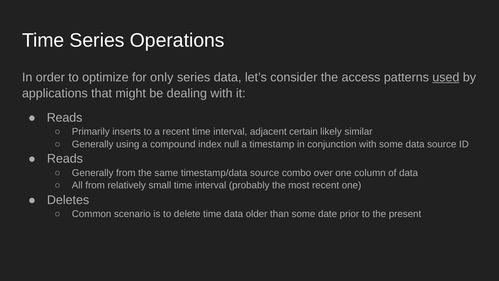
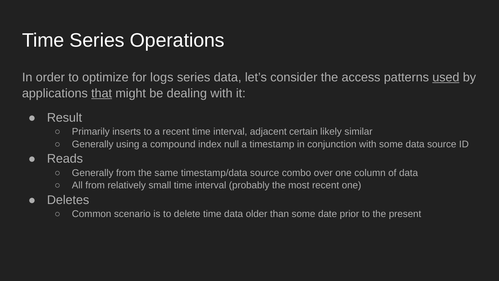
only: only -> logs (162, 77)
that underline: none -> present (102, 93)
Reads: Reads -> Result (65, 118)
